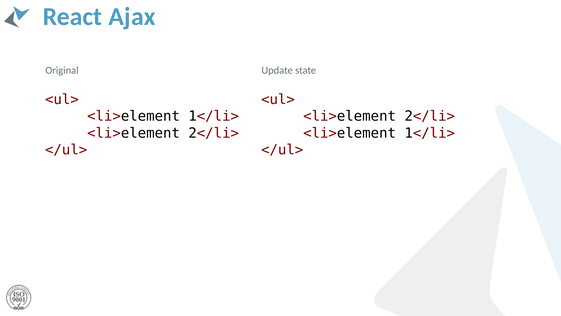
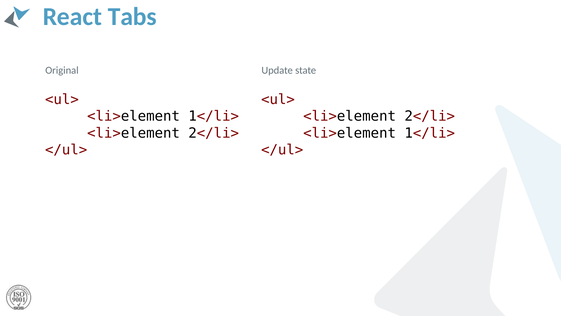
Ajax: Ajax -> Tabs (132, 16)
